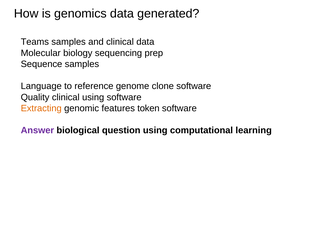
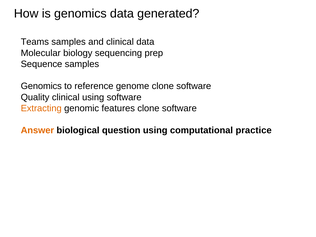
Language: Language -> Genomics (41, 86)
features token: token -> clone (148, 108)
Answer colour: purple -> orange (37, 130)
learning: learning -> practice (254, 130)
